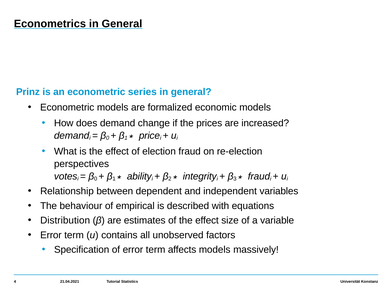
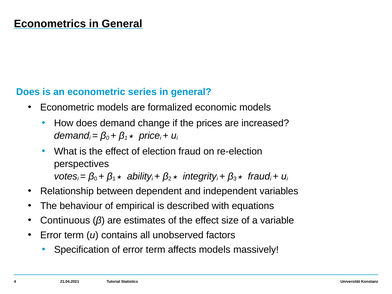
Prinz: Prinz -> Does (28, 92)
Distribution: Distribution -> Continuous (65, 220)
